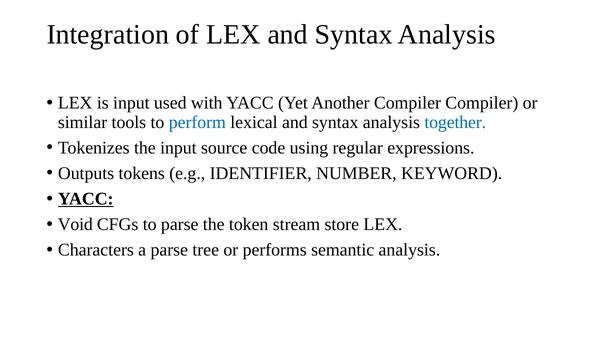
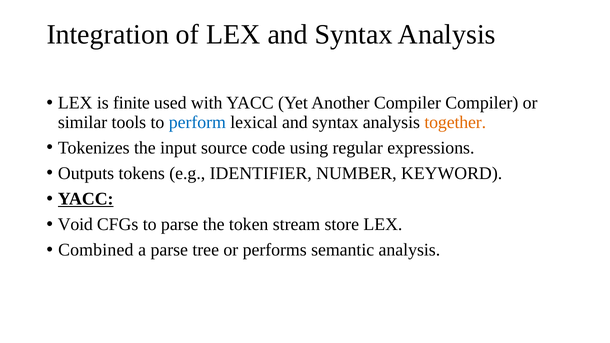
is input: input -> finite (131, 103)
together colour: blue -> orange (455, 122)
Characters: Characters -> Combined (96, 250)
